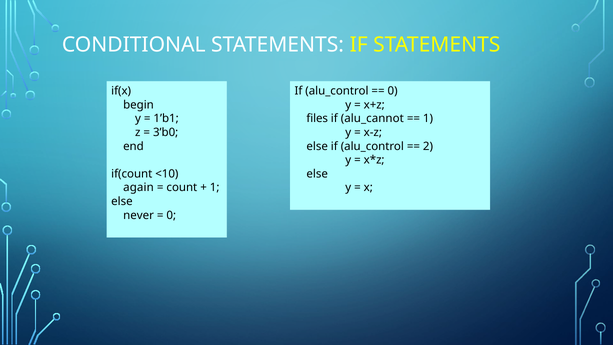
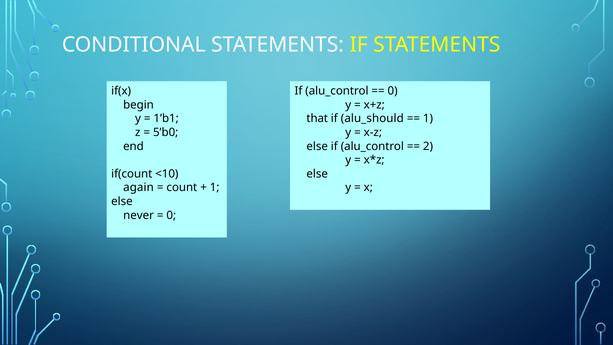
files: files -> that (317, 119)
alu_cannot: alu_cannot -> alu_should (372, 119)
3’b0: 3’b0 -> 5’b0 (166, 132)
